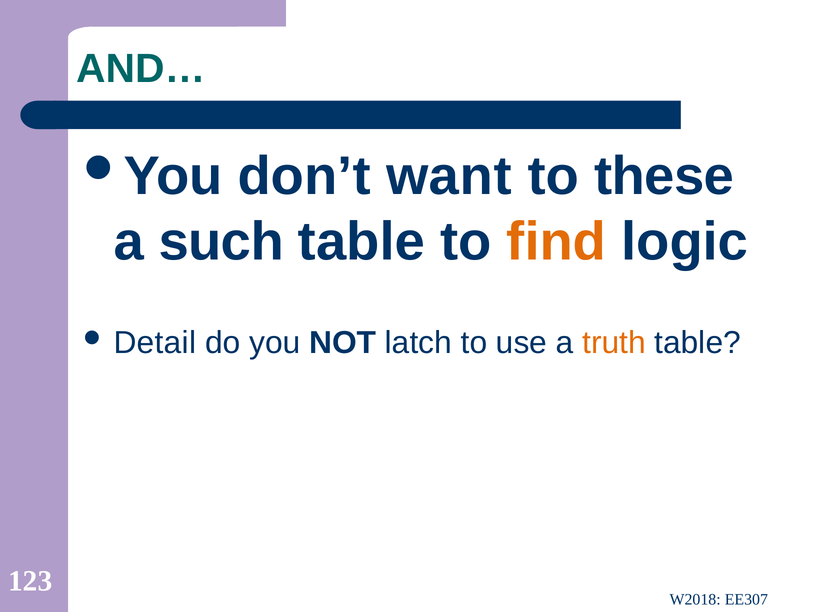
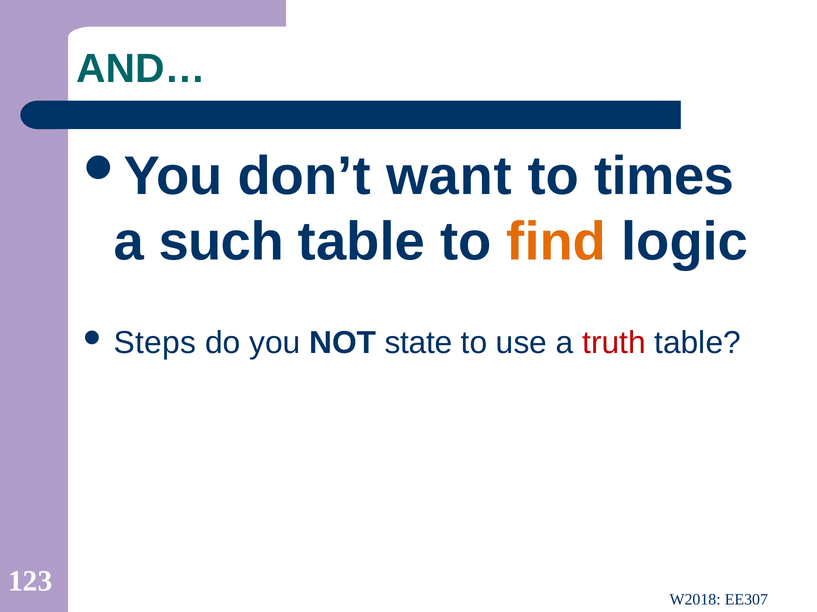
these: these -> times (664, 177)
Detail: Detail -> Steps (155, 343)
latch: latch -> state (419, 343)
truth colour: orange -> red (614, 343)
